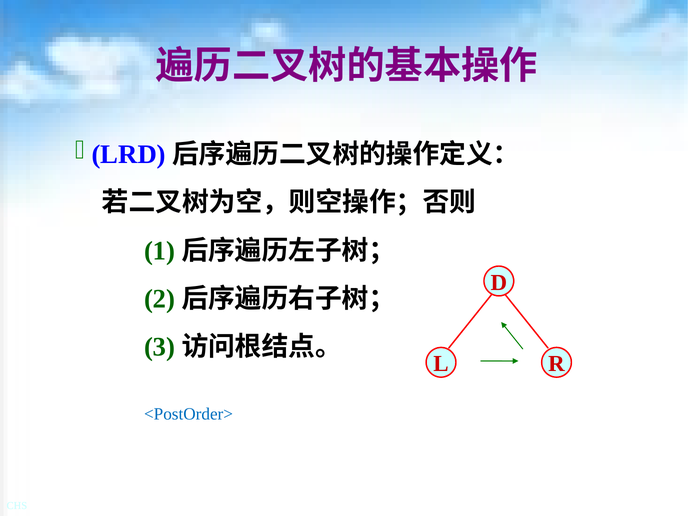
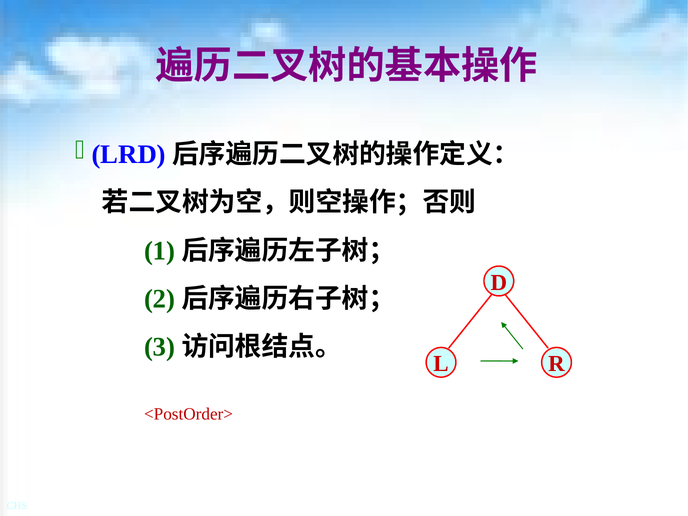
<PostOrder> colour: blue -> red (189, 414)
